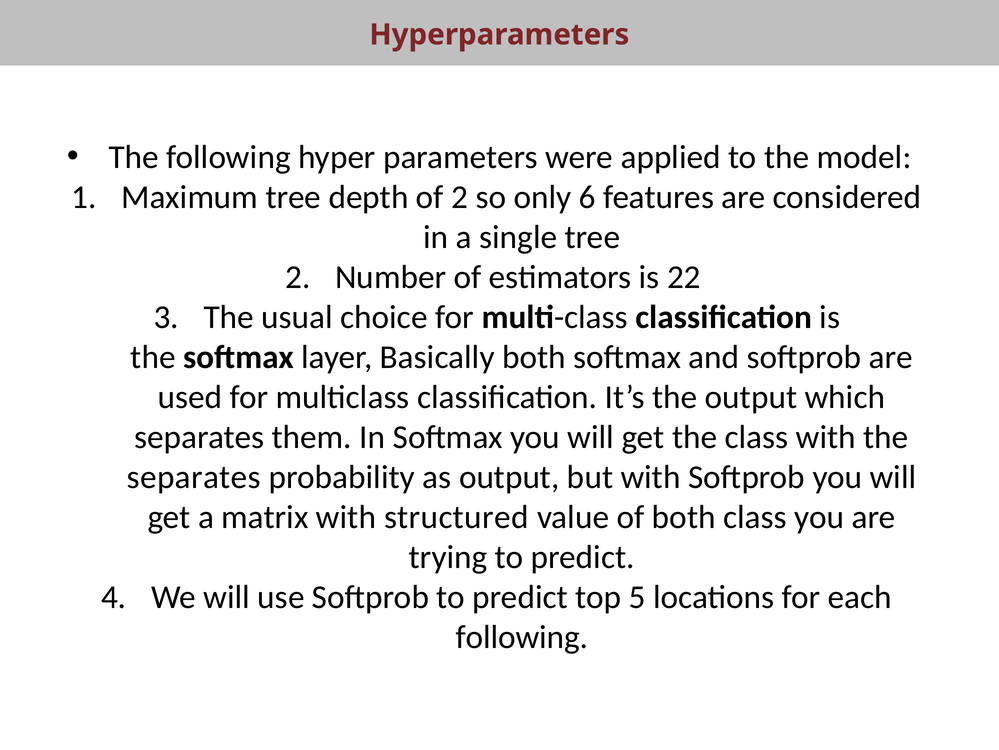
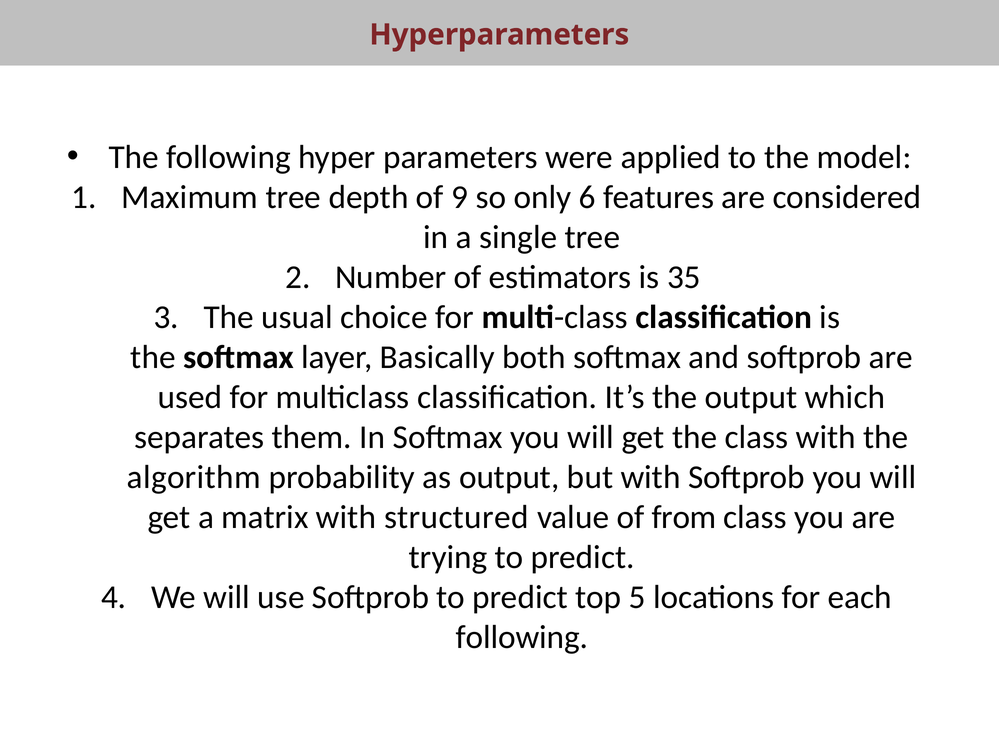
of 2: 2 -> 9 (460, 197)
22: 22 -> 35 (684, 277)
separates: separates -> algorithm (194, 477)
of both: both -> from (684, 517)
